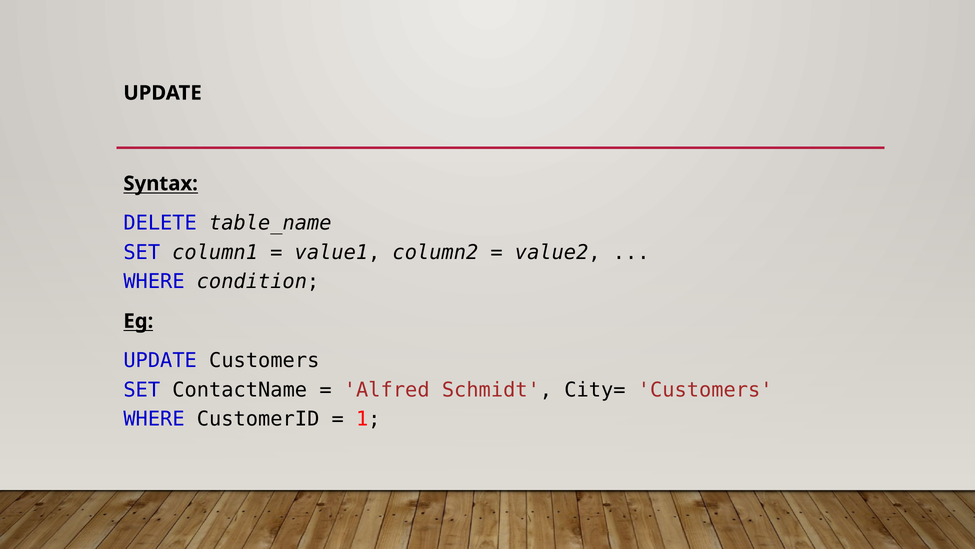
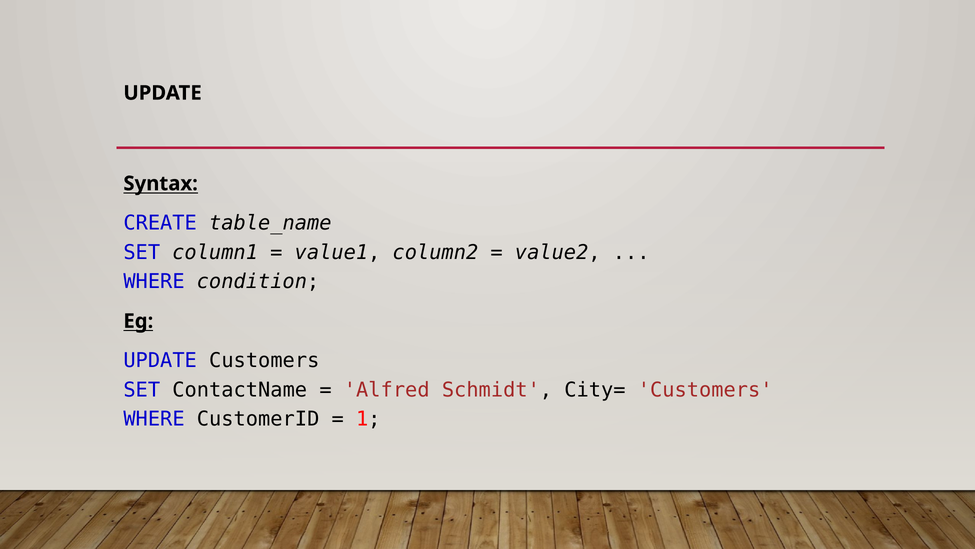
DELETE: DELETE -> CREATE (160, 223)
